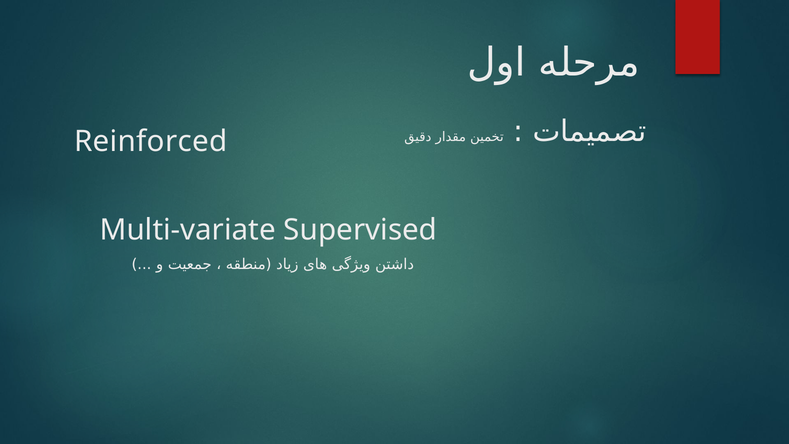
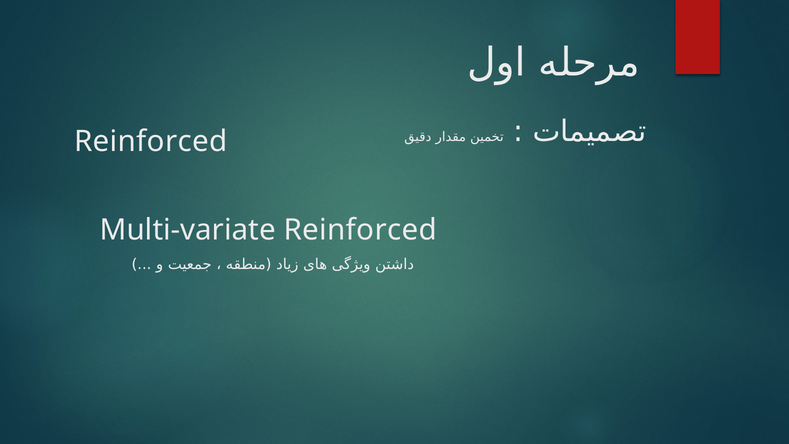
Multi-variate Supervised: Supervised -> Reinforced (360, 230)
